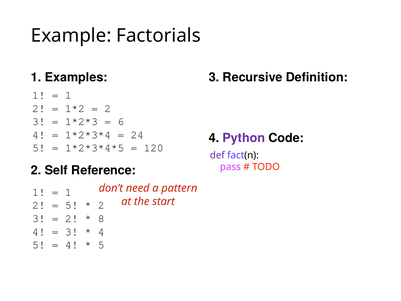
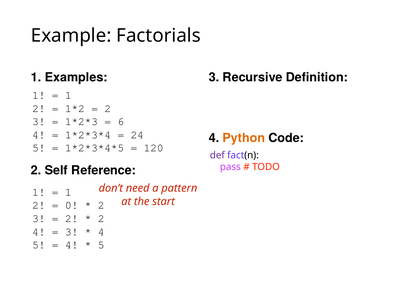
Python colour: purple -> orange (244, 138)
5: 5 -> 0 (72, 205)
8: 8 -> 2 (101, 218)
